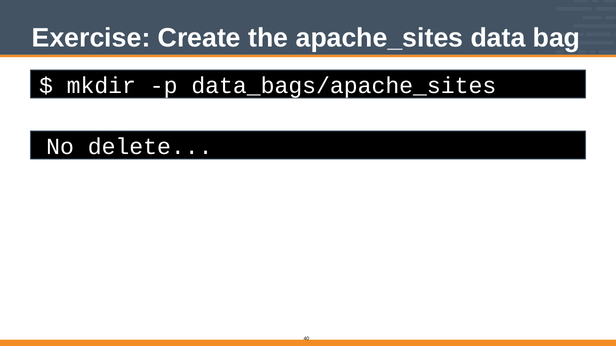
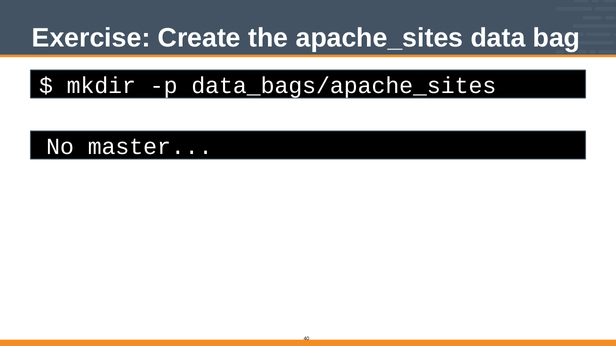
delete: delete -> master (150, 147)
